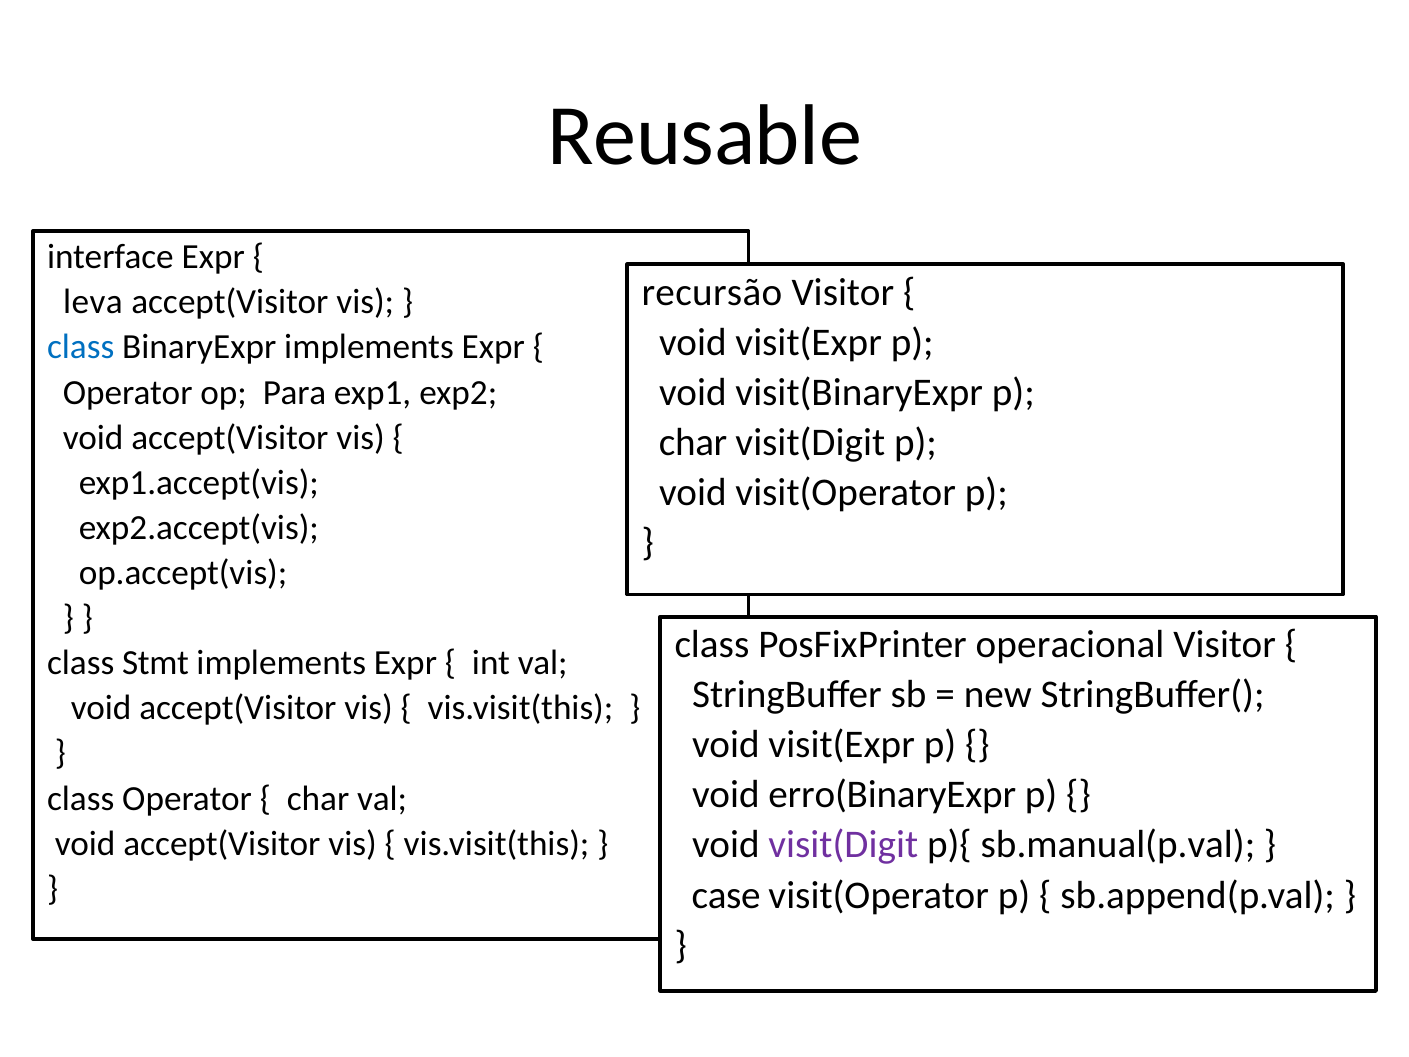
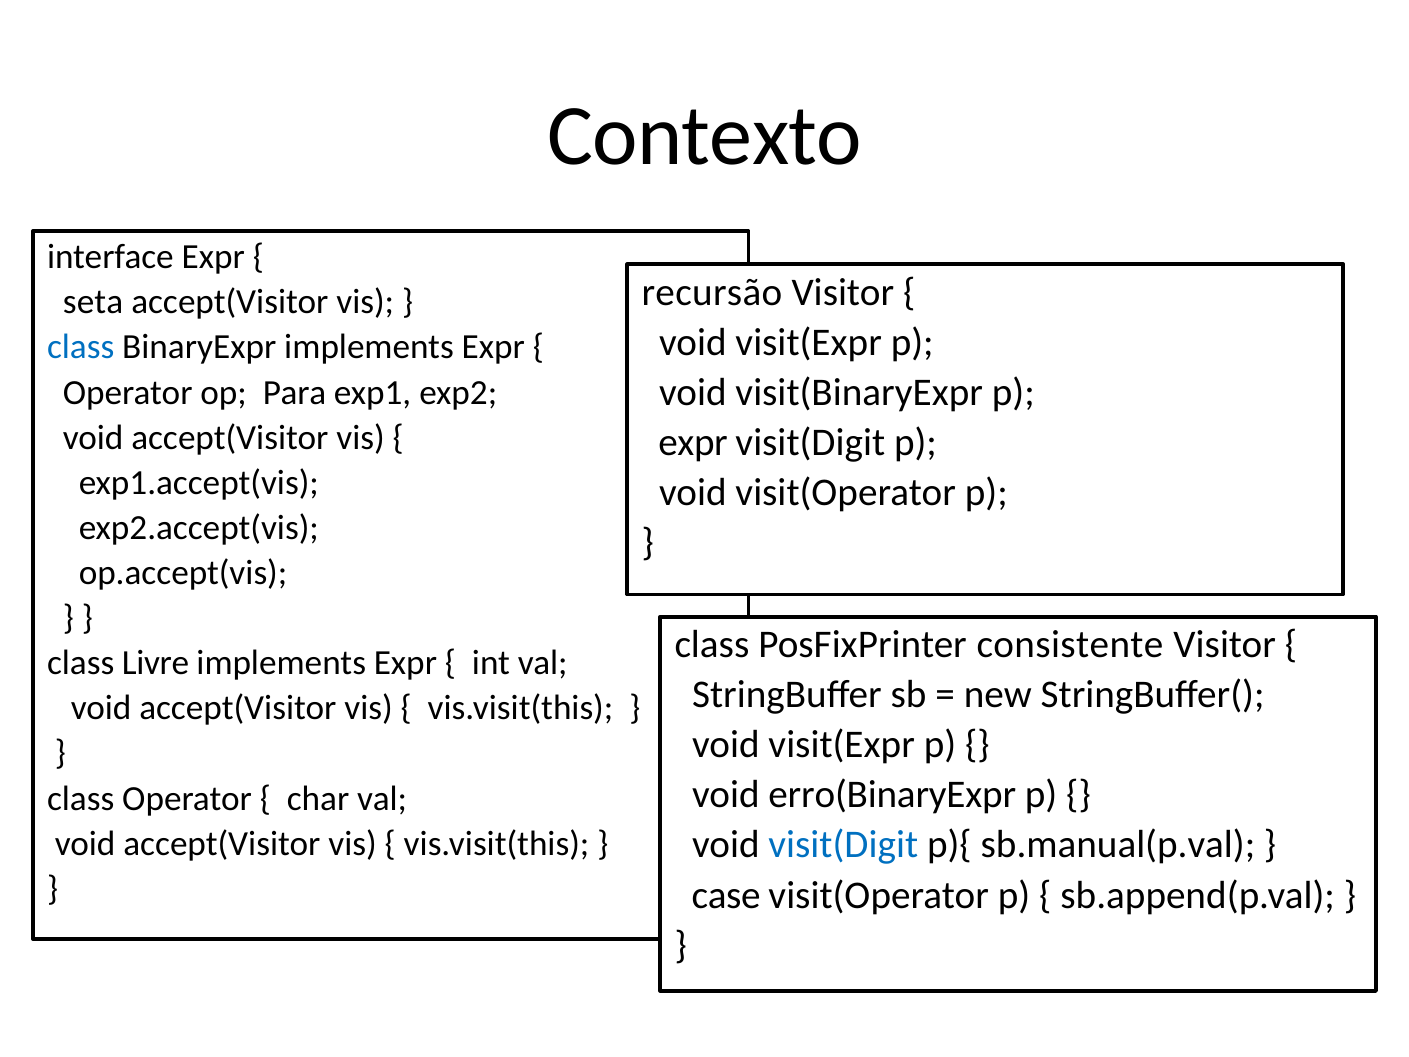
Reusable: Reusable -> Contexto (705, 136)
leva: leva -> seta (93, 302)
char: char -> expr (693, 442)
operacional: operacional -> consistente (1070, 644)
Stmt: Stmt -> Livre (155, 663)
visit(Digit colour: purple -> blue (843, 845)
